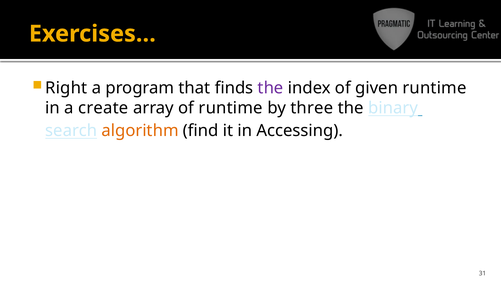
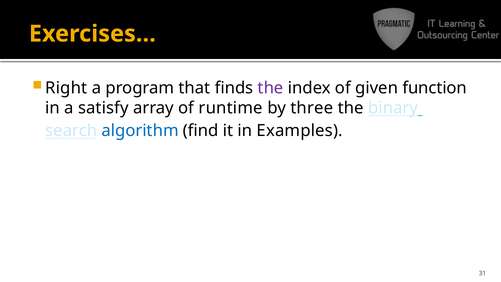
given runtime: runtime -> function (435, 88)
create: create -> satisfy (103, 108)
algorithm colour: orange -> blue (140, 131)
Accessing: Accessing -> Examples (300, 131)
